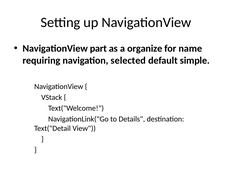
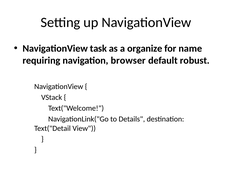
part: part -> task (98, 48)
selected: selected -> browser (128, 60)
simple: simple -> robust (195, 60)
